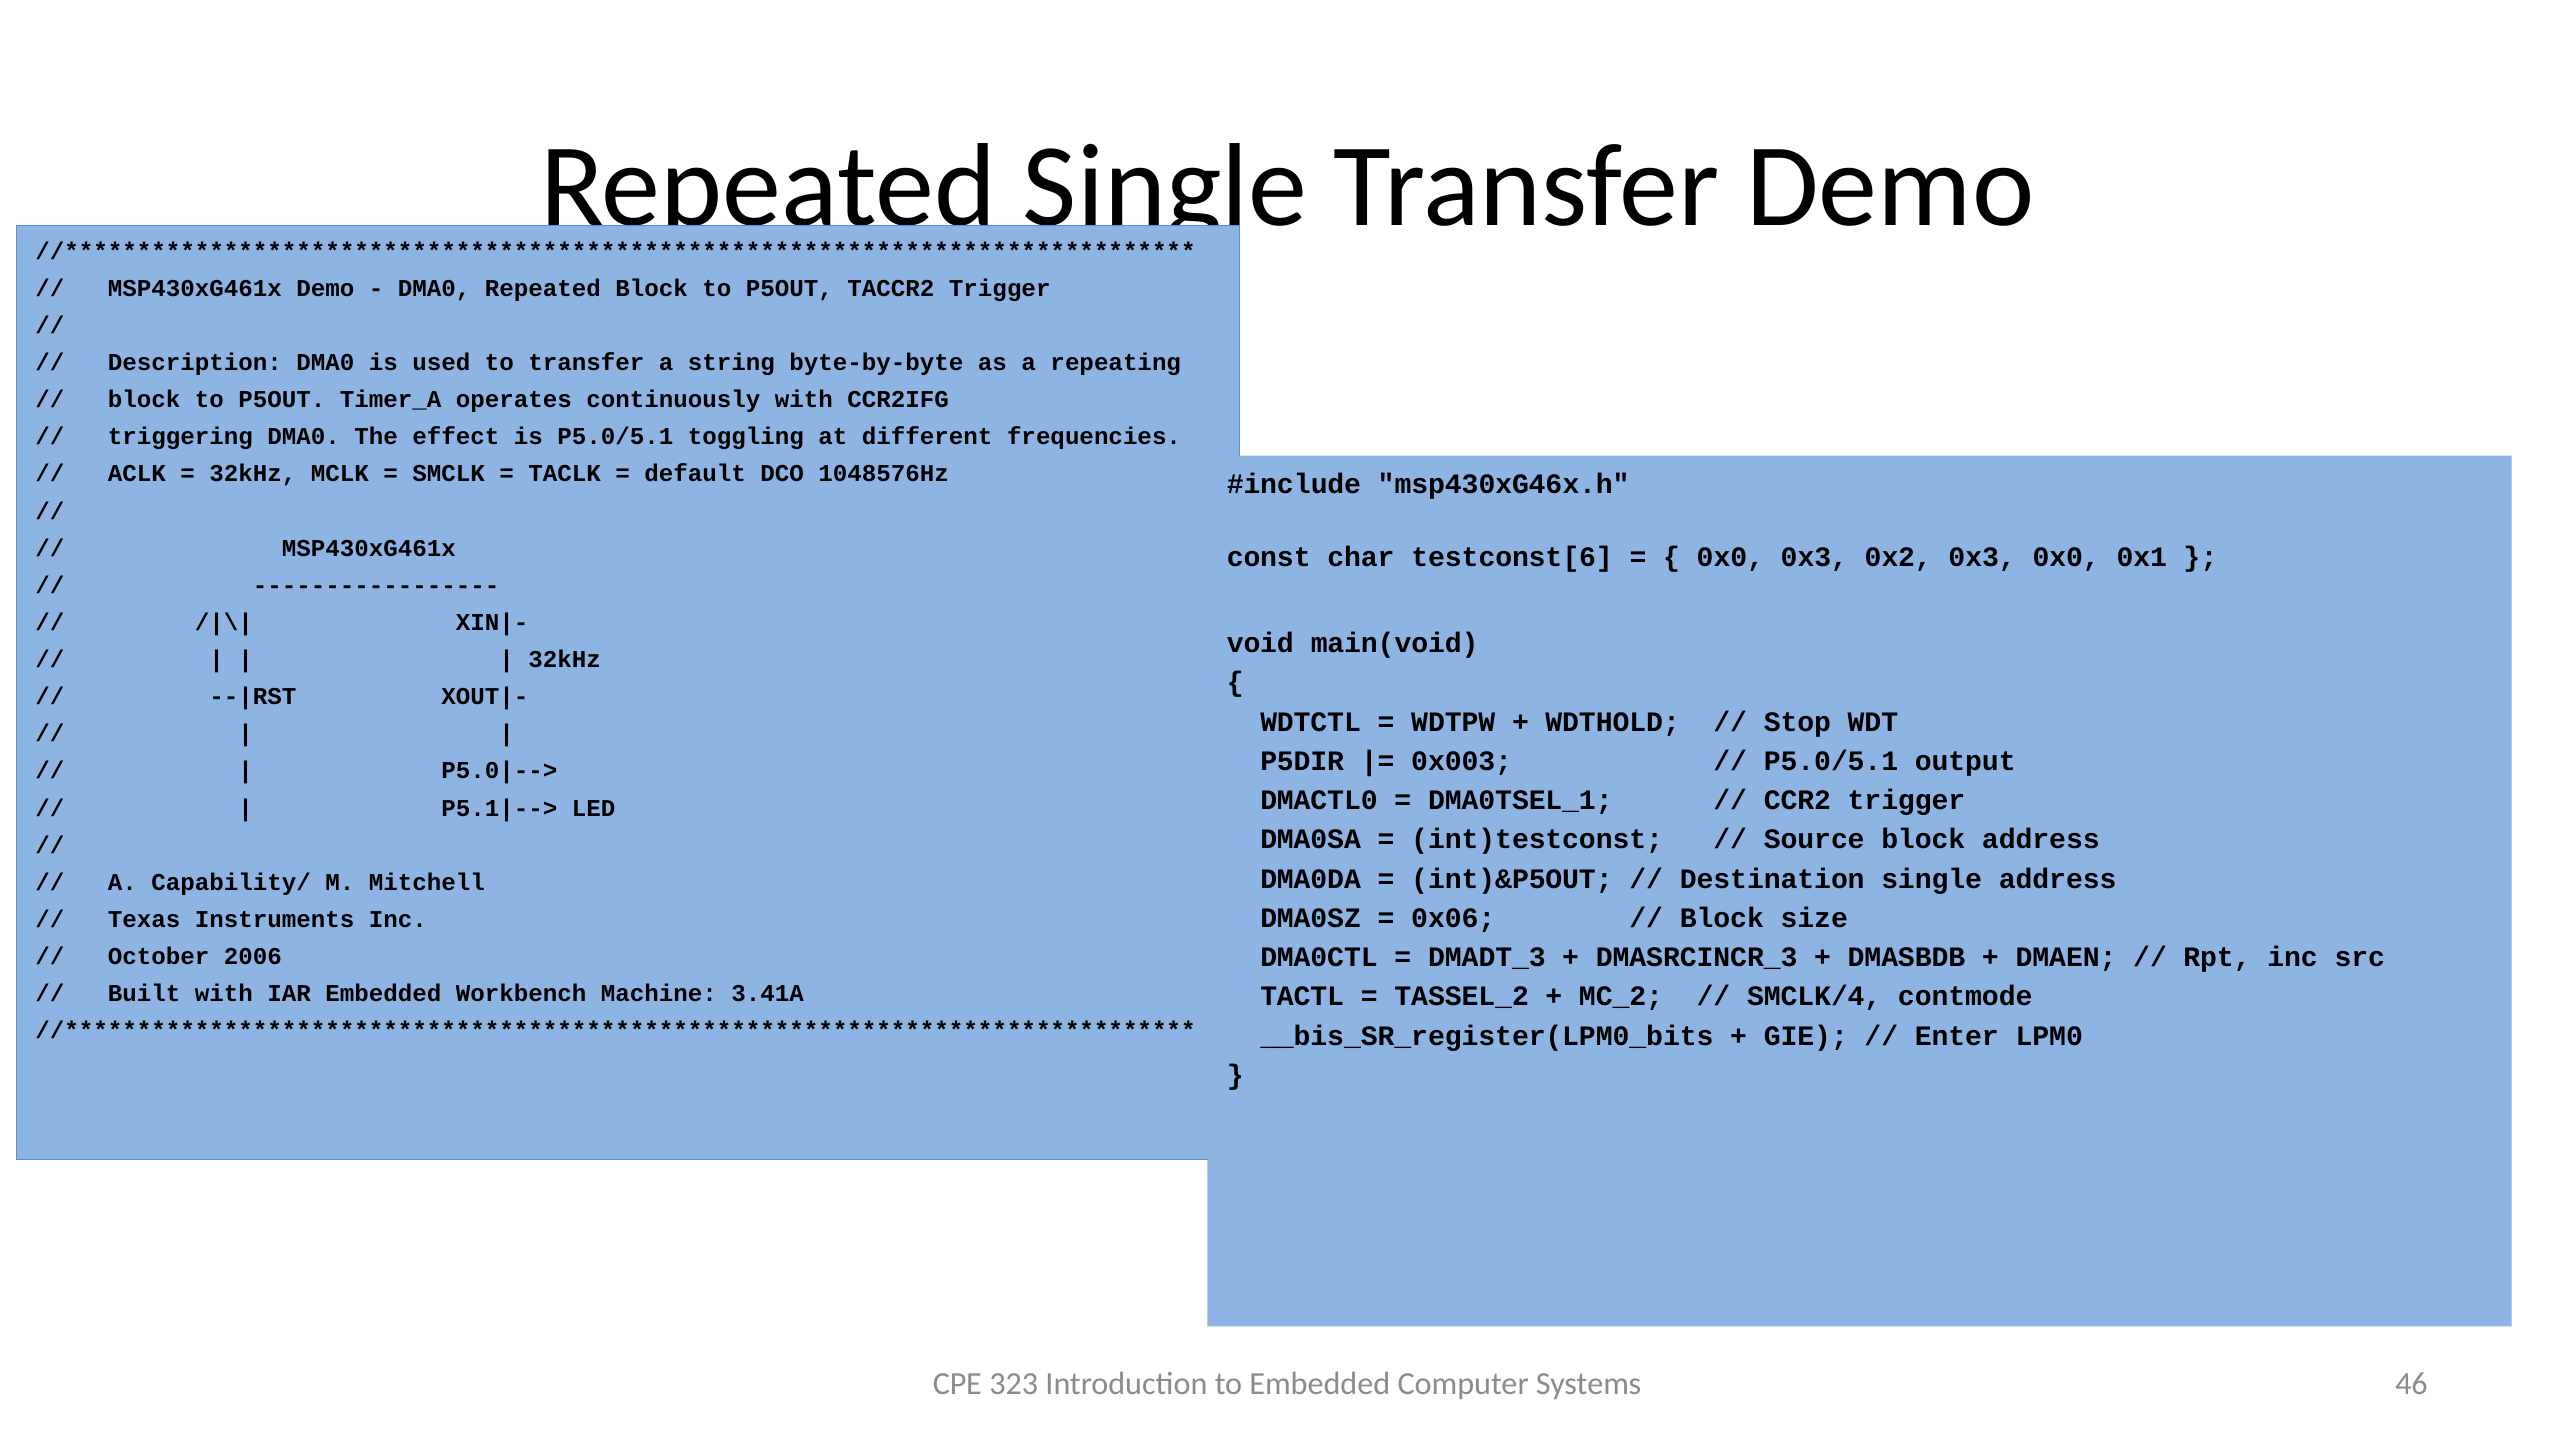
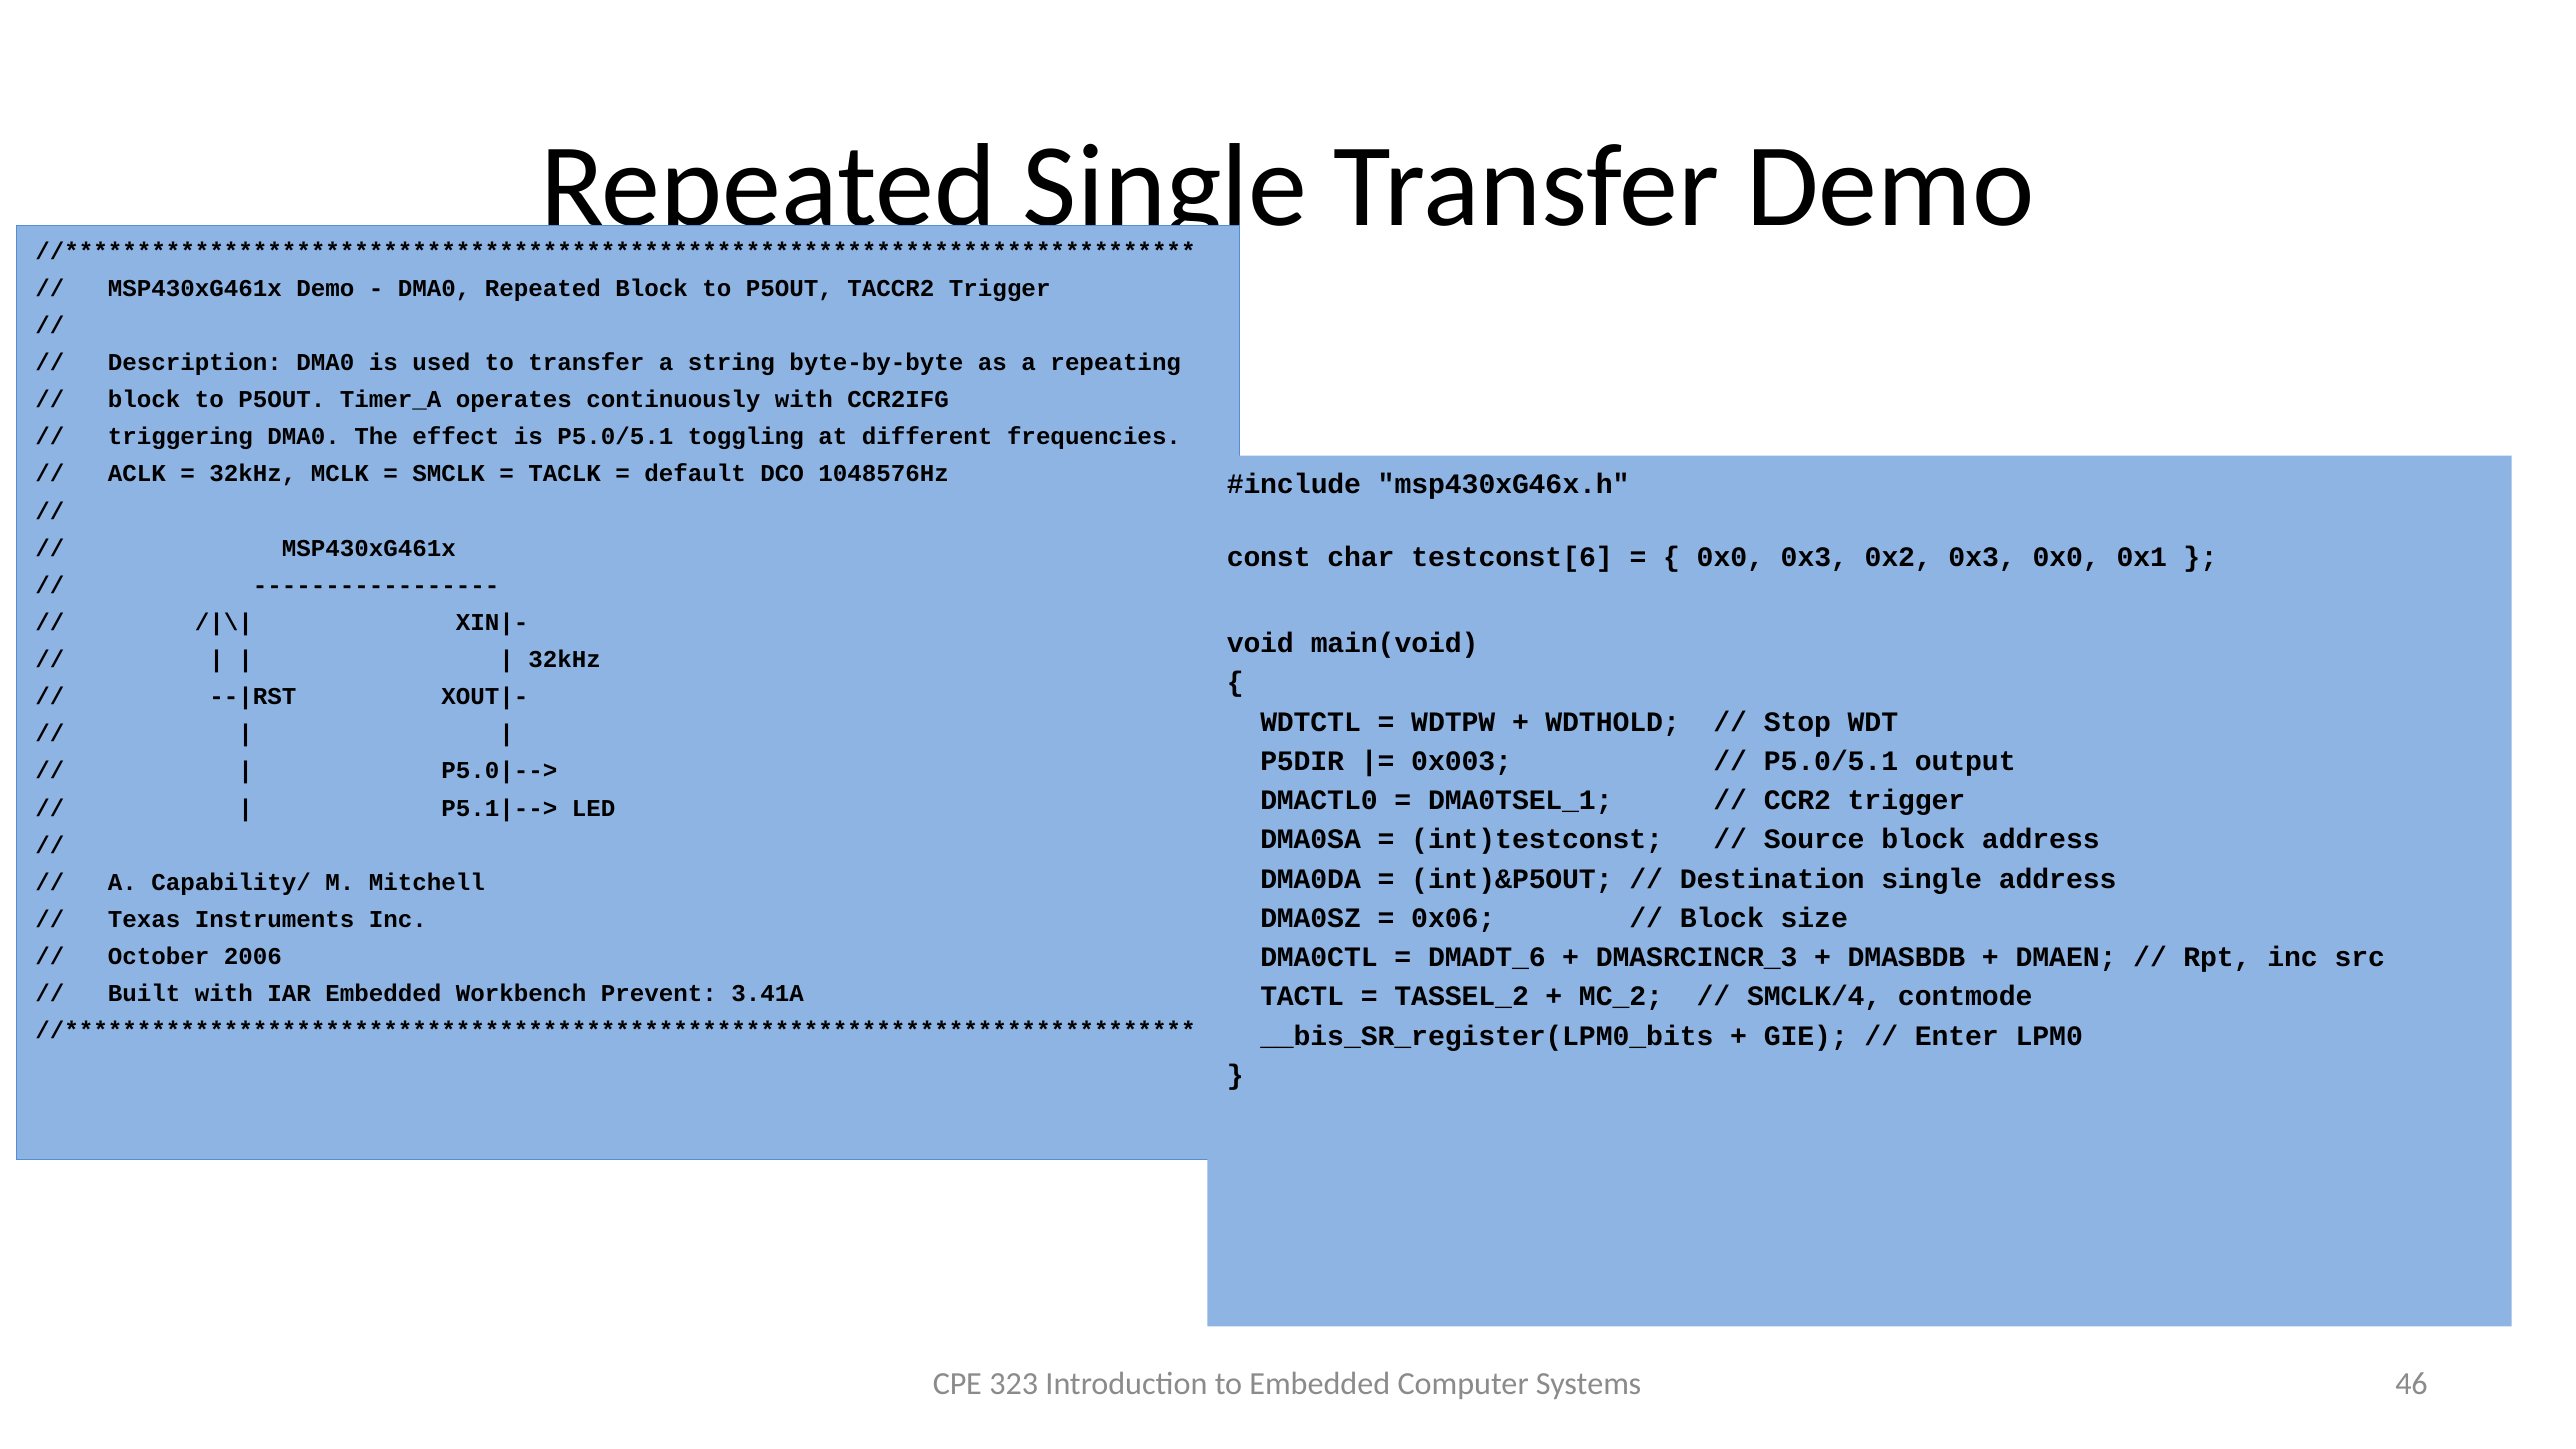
DMADT_3: DMADT_3 -> DMADT_6 (1487, 957)
Machine: Machine -> Prevent (659, 994)
